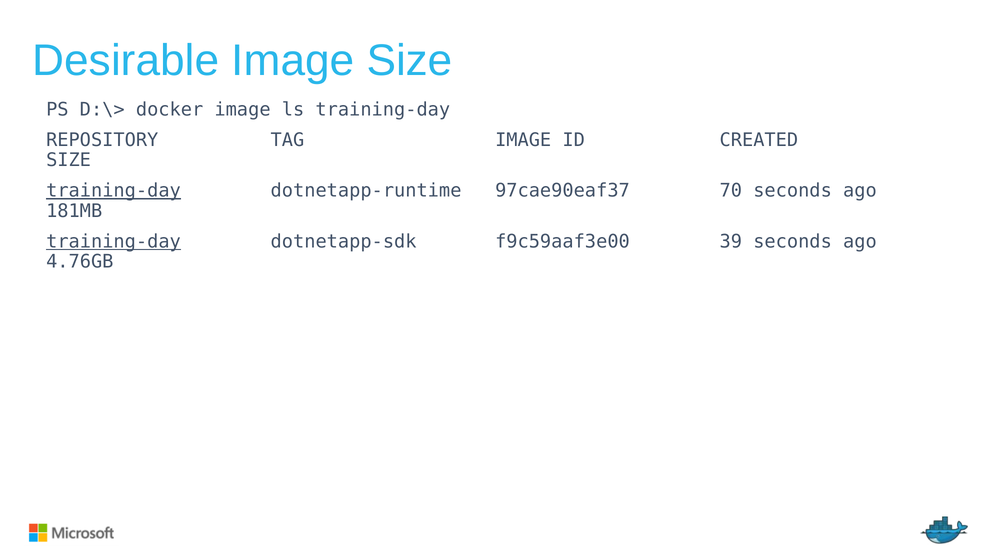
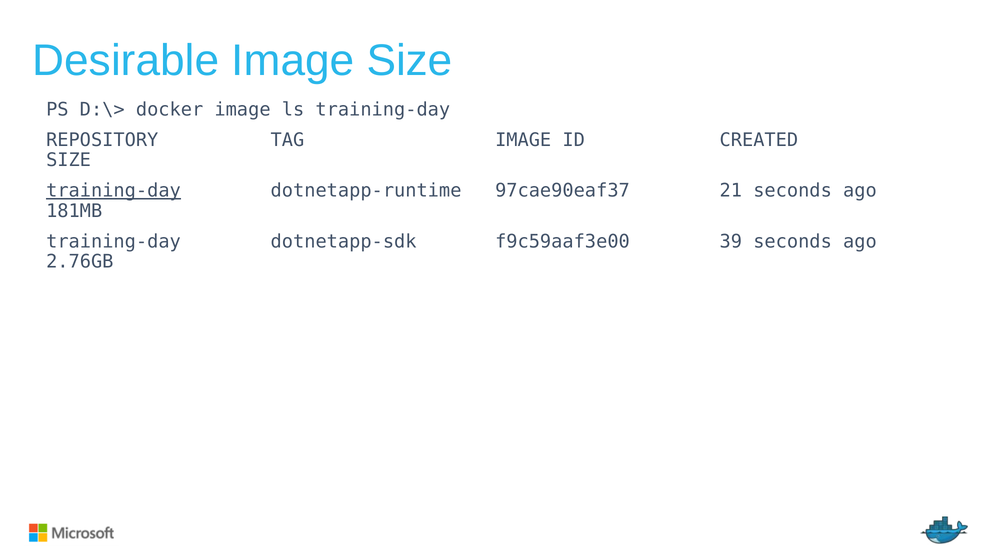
70: 70 -> 21 (731, 191)
training-day underline: present -> none (113, 241)
4.76GB: 4.76GB -> 2.76GB (80, 261)
